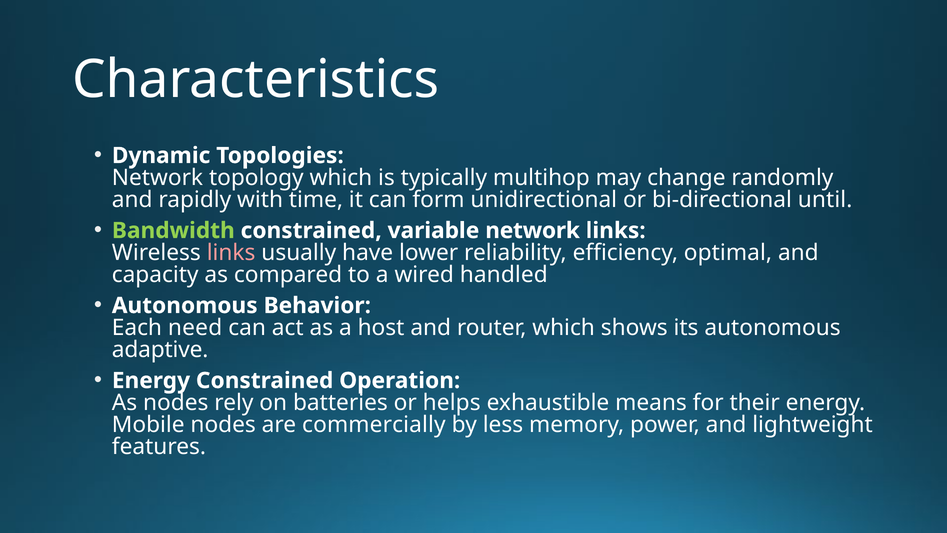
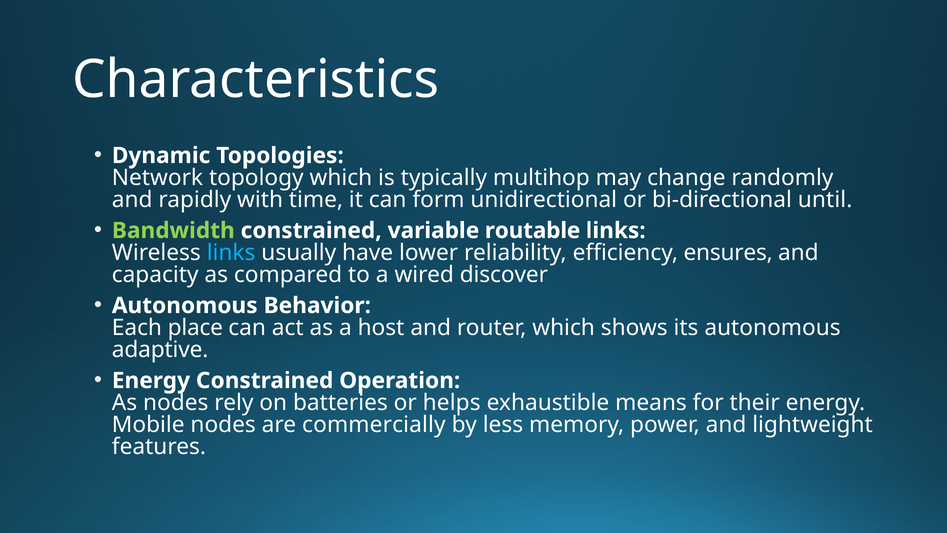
variable network: network -> routable (533, 230)
links colour: pink -> light blue (231, 253)
optimal: optimal -> ensures (728, 253)
handled: handled -> discover (504, 275)
need: need -> place (195, 327)
